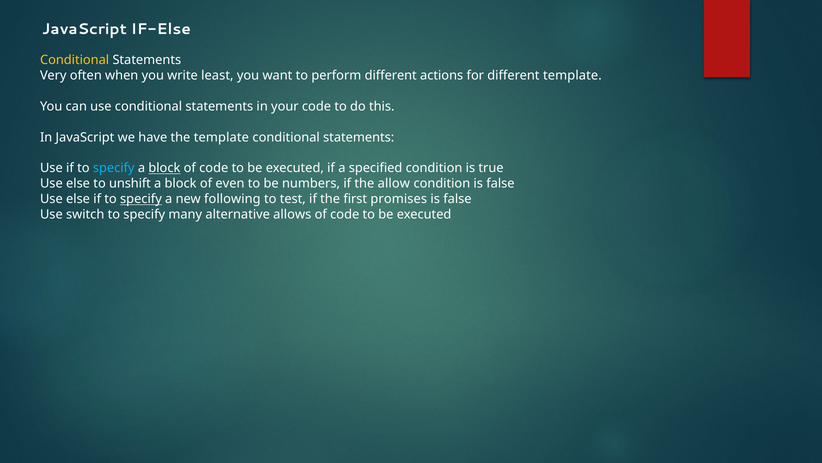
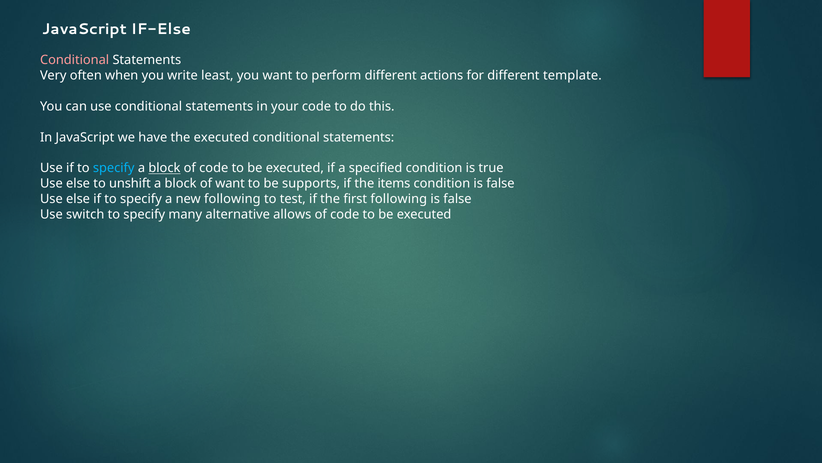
Conditional colour: yellow -> pink (75, 60)
the template: template -> executed (221, 137)
of even: even -> want (230, 183)
numbers: numbers -> supports (311, 183)
allow: allow -> items (394, 183)
specify underline: present -> none (141, 199)
first promises: promises -> following (399, 199)
